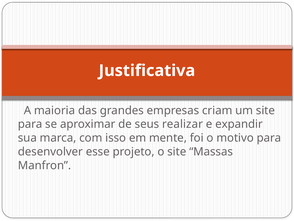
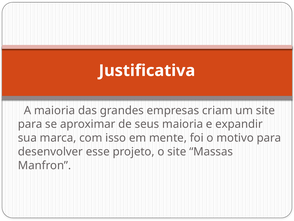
seus realizar: realizar -> maioria (183, 124)
